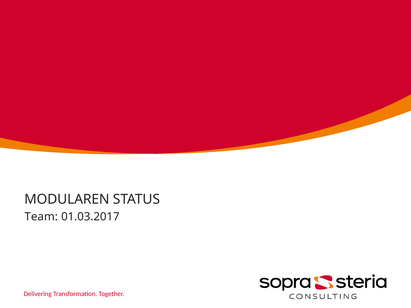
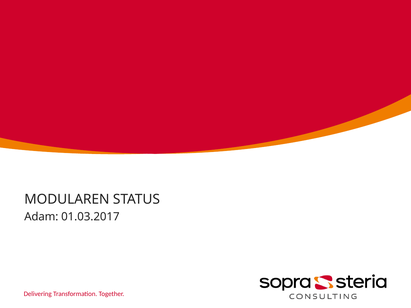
Team: Team -> Adam (41, 217)
